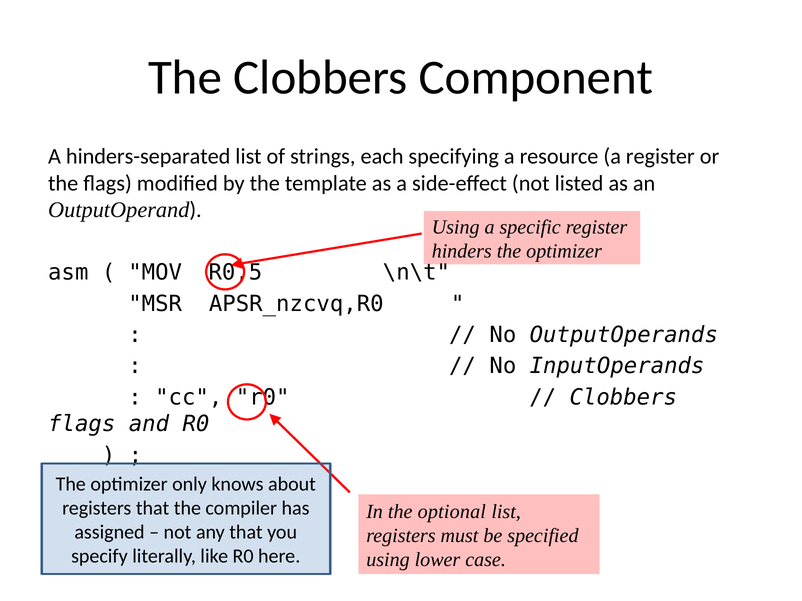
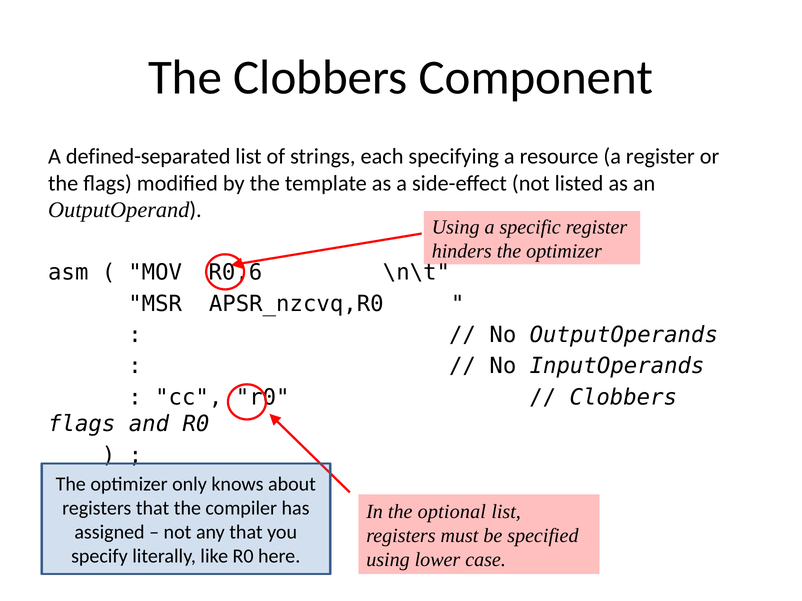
hinders-separated: hinders-separated -> defined-separated (148, 157)
R0,5: R0,5 -> R0,6 (235, 273)
